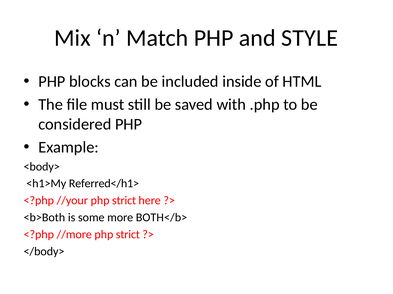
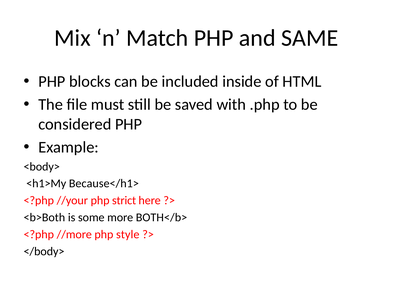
STYLE: STYLE -> SAME (310, 38)
Referred</h1>: Referred</h1> -> Because</h1> (104, 184)
//more php strict: strict -> style (128, 235)
